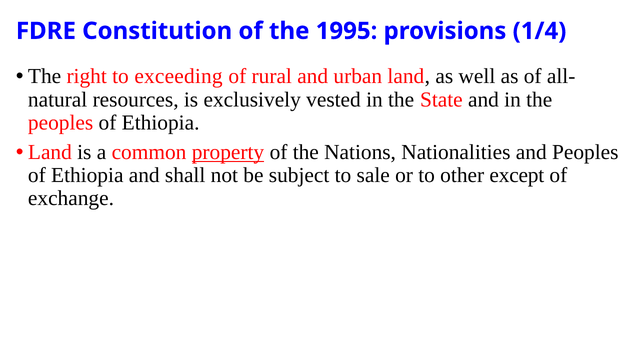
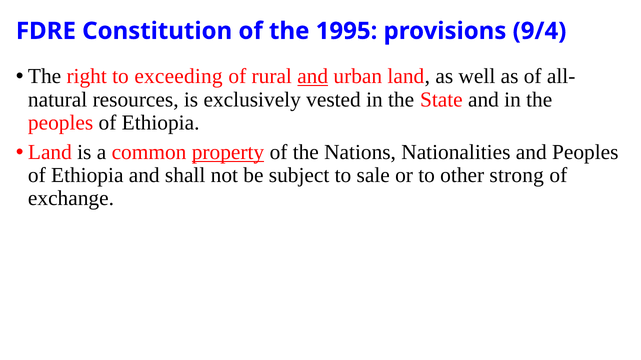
1/4: 1/4 -> 9/4 (539, 31)
and underline: none -> present (313, 77)
except: except -> strong (517, 176)
